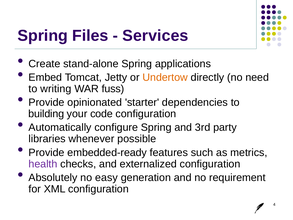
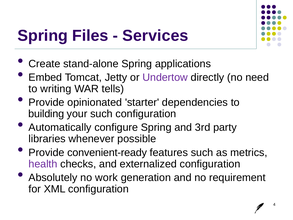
Undertow colour: orange -> purple (165, 77)
fuss: fuss -> tells (113, 89)
your code: code -> such (101, 114)
embedded-ready: embedded-ready -> convenient-ready (107, 152)
easy: easy -> work (106, 177)
